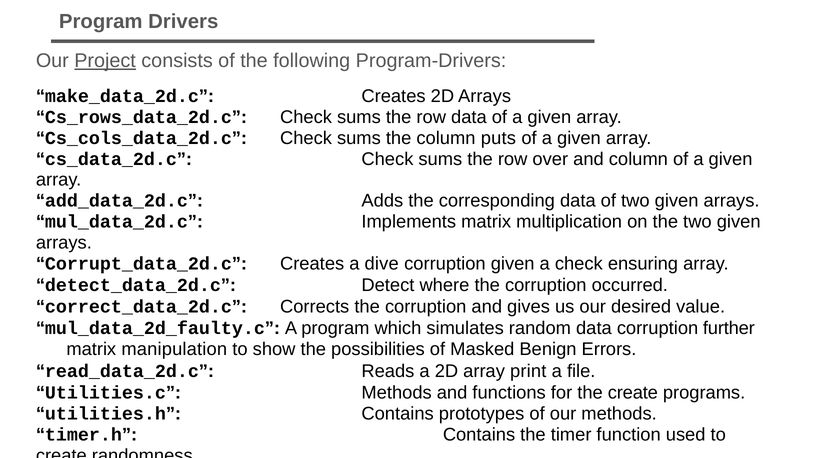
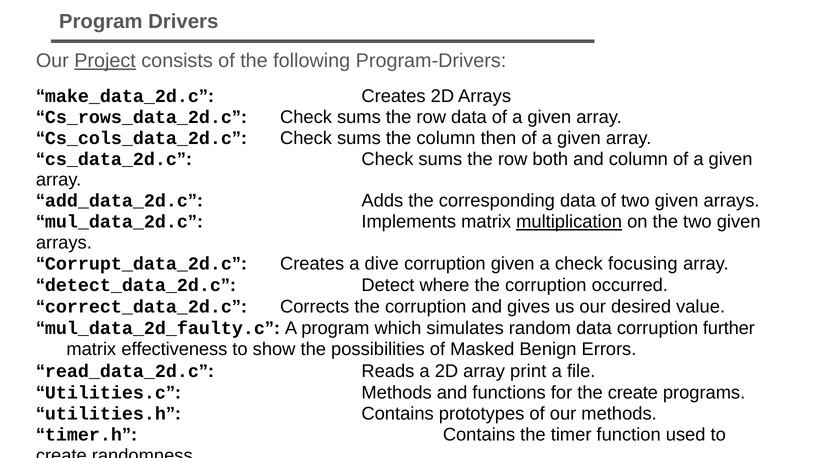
puts: puts -> then (498, 138)
over: over -> both (550, 159)
multiplication underline: none -> present (569, 222)
ensuring: ensuring -> focusing (643, 264)
manipulation: manipulation -> effectiveness (174, 349)
